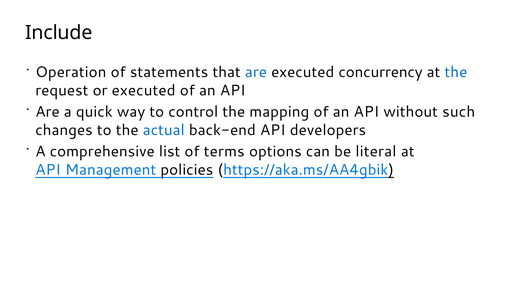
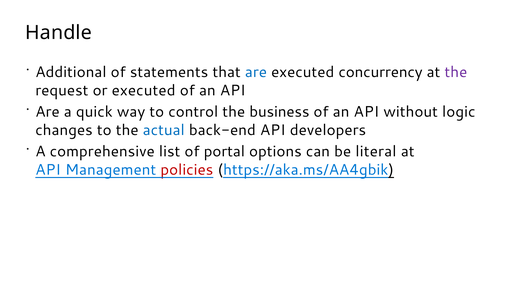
Include: Include -> Handle (59, 33)
Operation: Operation -> Additional (71, 72)
the colour: blue -> purple (456, 72)
mapping: mapping -> business (279, 112)
such: such -> logic (459, 112)
terms: terms -> portal (224, 152)
policies colour: black -> red (187, 170)
